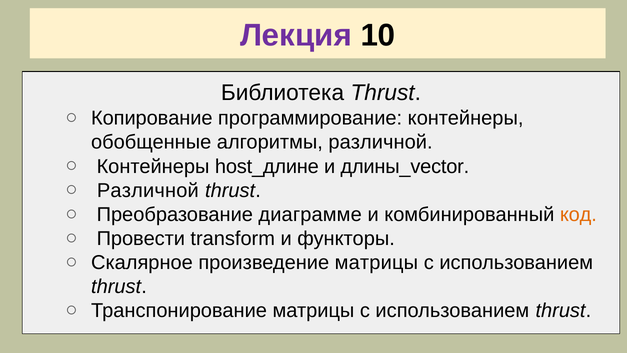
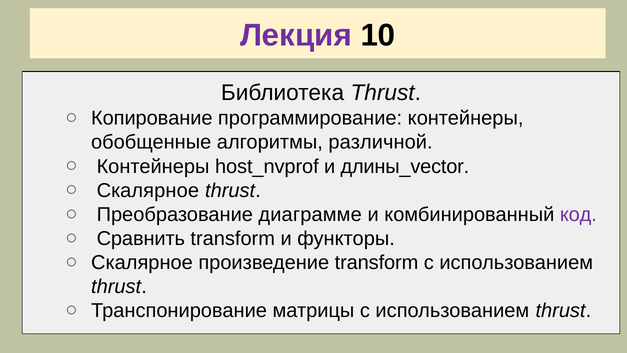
host_длине: host_длине -> host_nvprof (267, 166)
Различной: Различной -> Скалярное (148, 190)
код colour: orange -> purple (578, 214)
Провести: Провести -> Сравнить (141, 238)
произведение матрицы: матрицы -> transform (377, 262)
